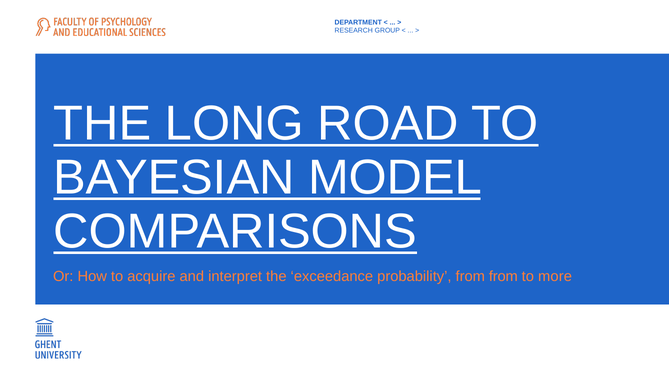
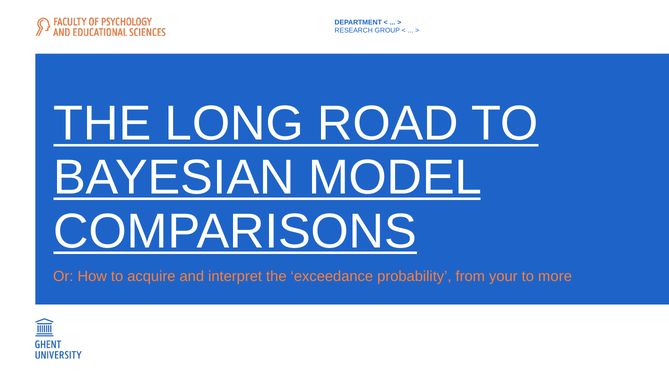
from from: from -> your (503, 277)
